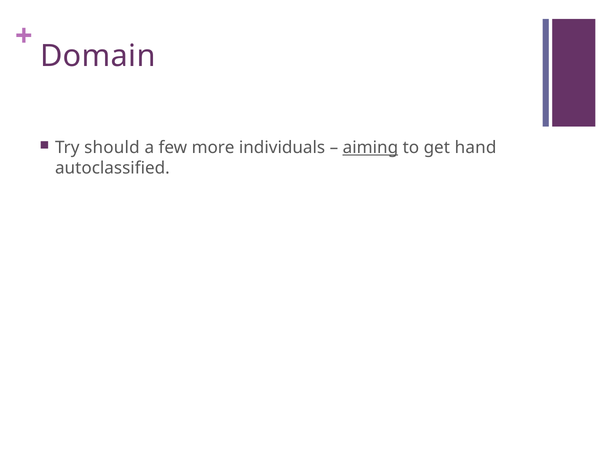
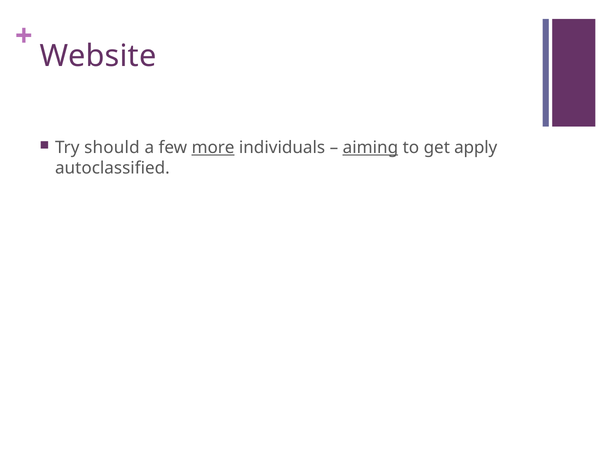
Domain: Domain -> Website (98, 56)
more underline: none -> present (213, 148)
hand: hand -> apply (476, 148)
